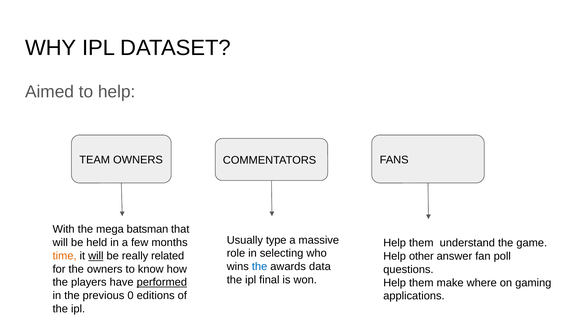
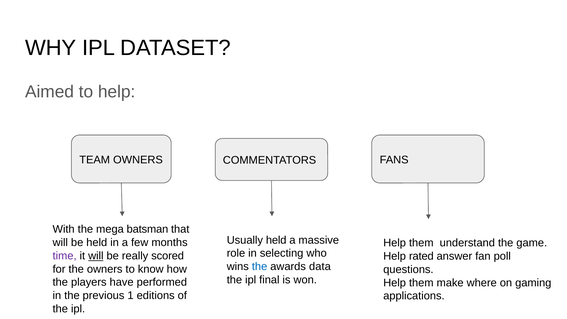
Usually type: type -> held (276, 240)
time colour: orange -> purple (65, 256)
related: related -> scored (168, 256)
other: other -> rated (421, 256)
performed underline: present -> none (162, 282)
0: 0 -> 1 (131, 295)
